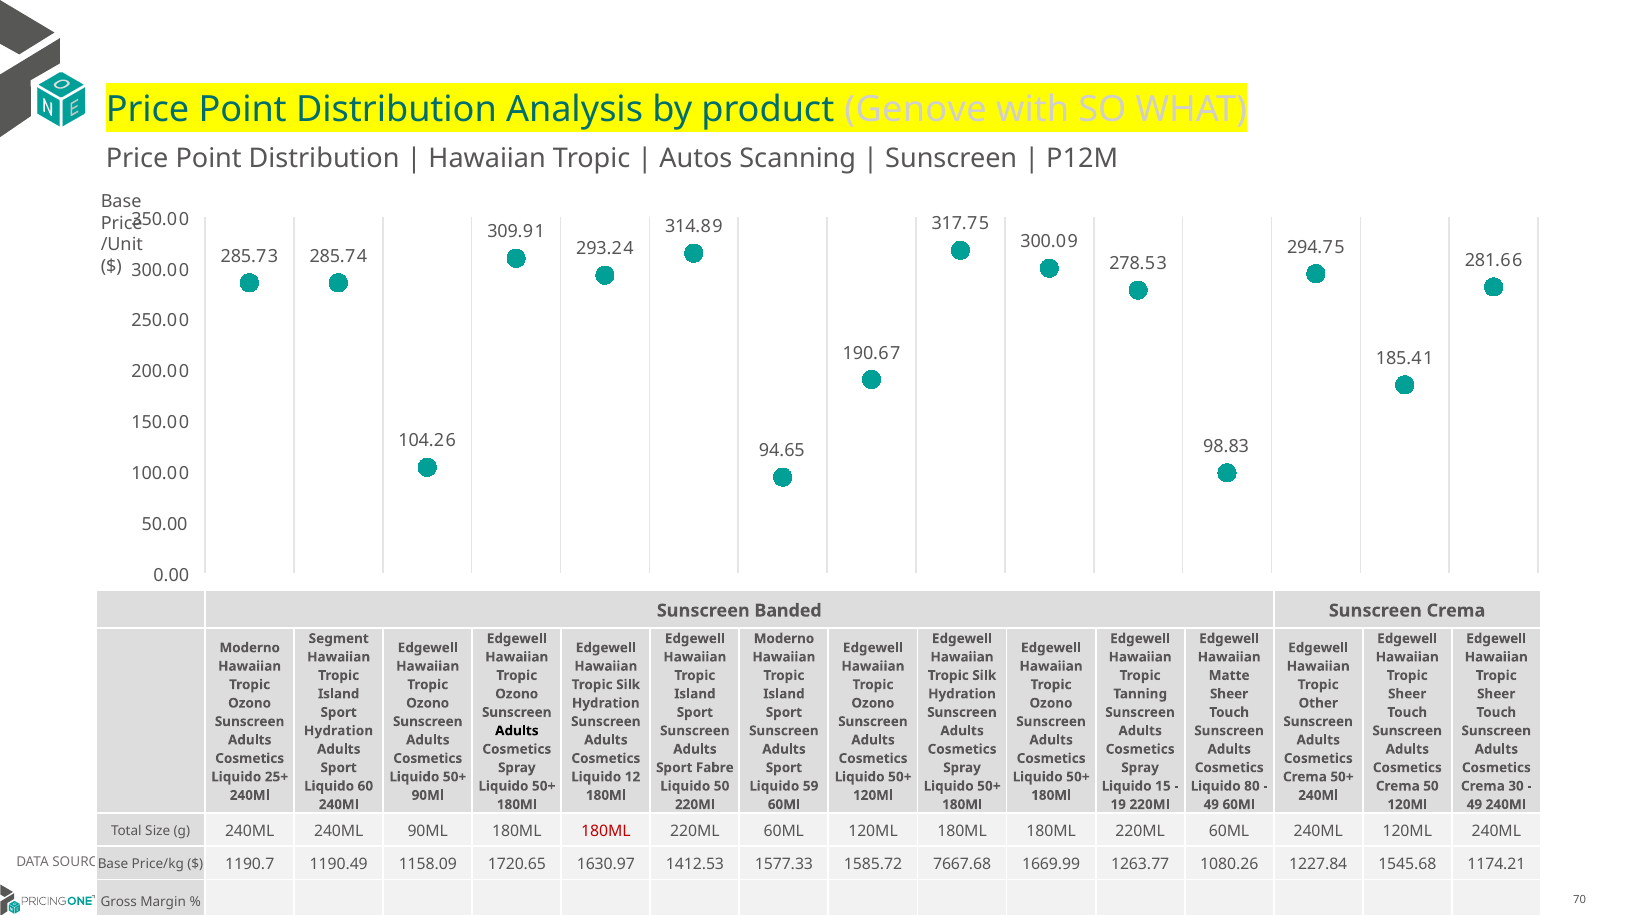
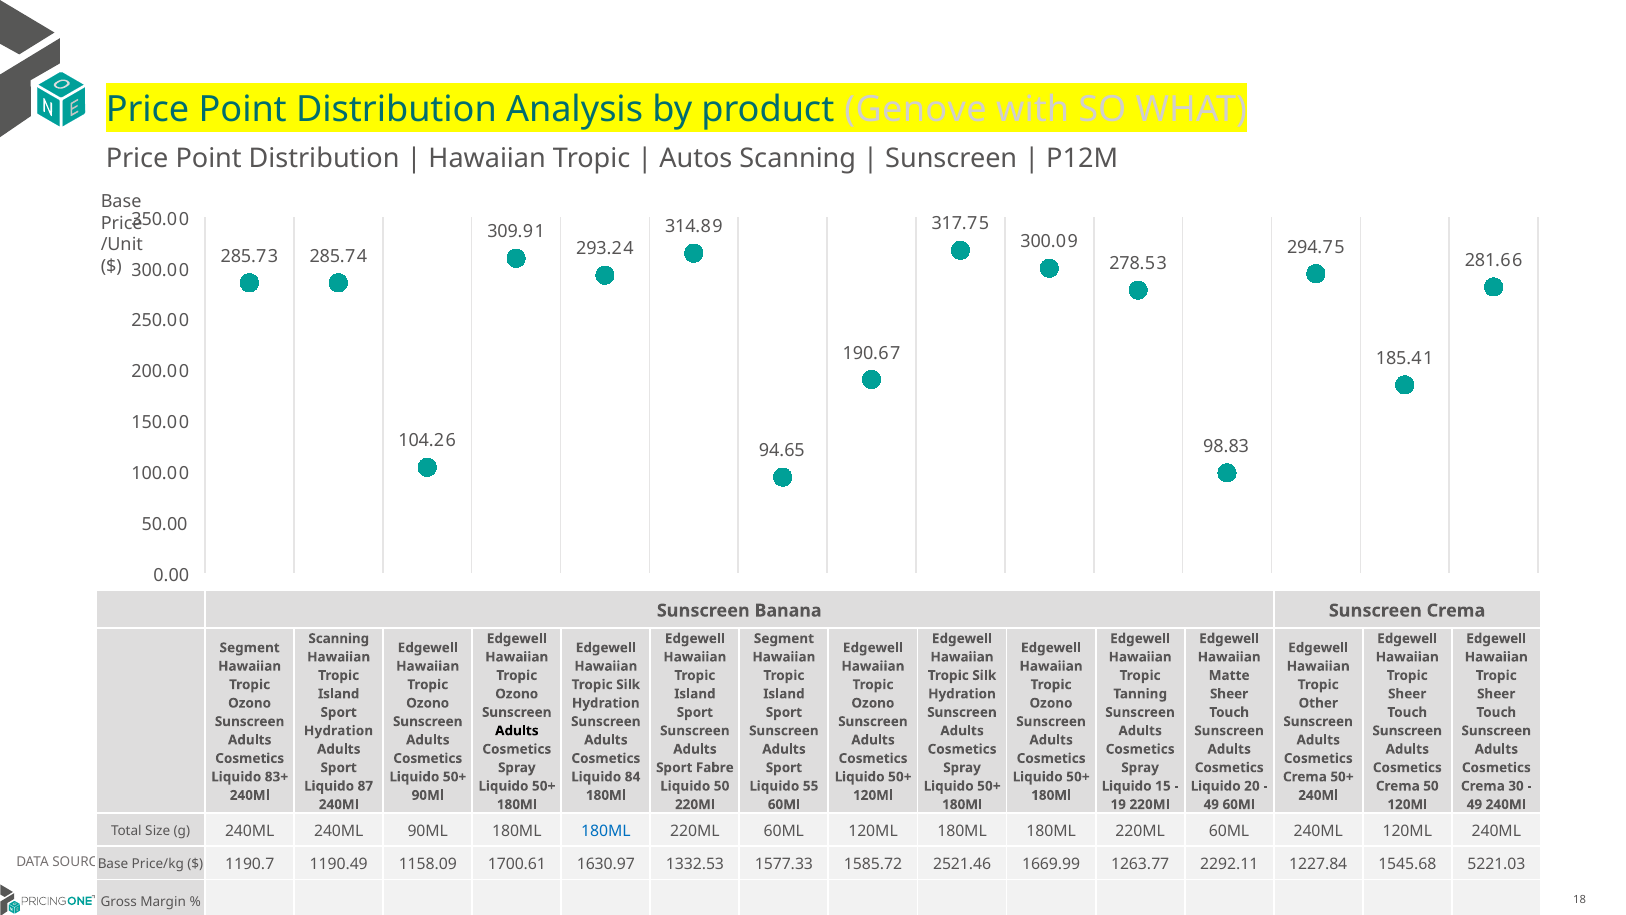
Banded: Banded -> Banana (788, 610)
Segment: Segment -> Scanning (339, 638)
Moderno: Moderno -> Segment (784, 638)
Moderno: Moderno -> Segment (250, 648)
25+: 25+ -> 83+ (276, 777)
12: 12 -> 84 (632, 777)
60: 60 -> 87 (365, 786)
59: 59 -> 55 (811, 786)
80: 80 -> 20 (1252, 786)
180ML colour: red -> blue (606, 831)
1720.65: 1720.65 -> 1700.61 (517, 864)
1412.53: 1412.53 -> 1332.53 (695, 864)
7667.68: 7667.68 -> 2521.46 (962, 864)
1080.26: 1080.26 -> 2292.11 (1229, 864)
1174.21: 1174.21 -> 5221.03 (1496, 864)
70: 70 -> 18 (1580, 899)
